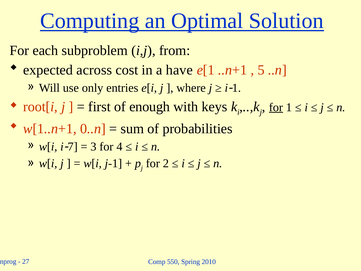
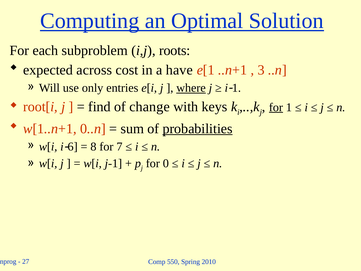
from: from -> roots (175, 50)
5: 5 -> 3 (261, 70)
where underline: none -> present (191, 88)
first: first -> find (99, 107)
enough: enough -> change (150, 107)
probabilities underline: none -> present (198, 129)
7: 7 -> 6 (73, 146)
3: 3 -> 8 (93, 146)
4: 4 -> 7 (119, 146)
2: 2 -> 0 (166, 163)
